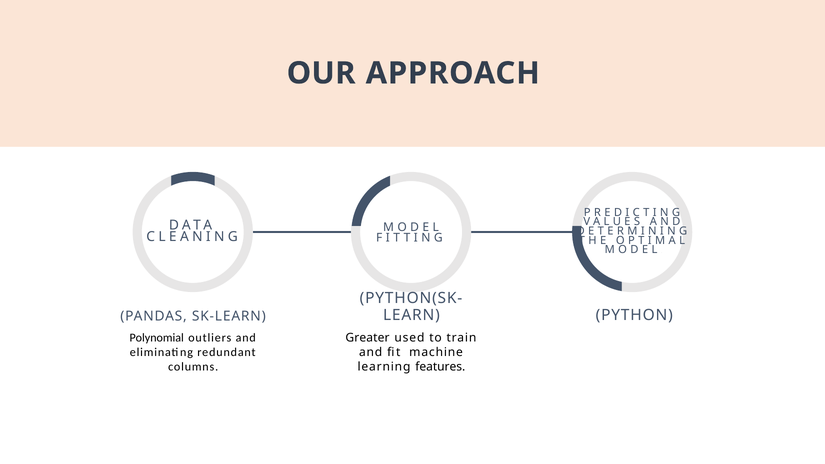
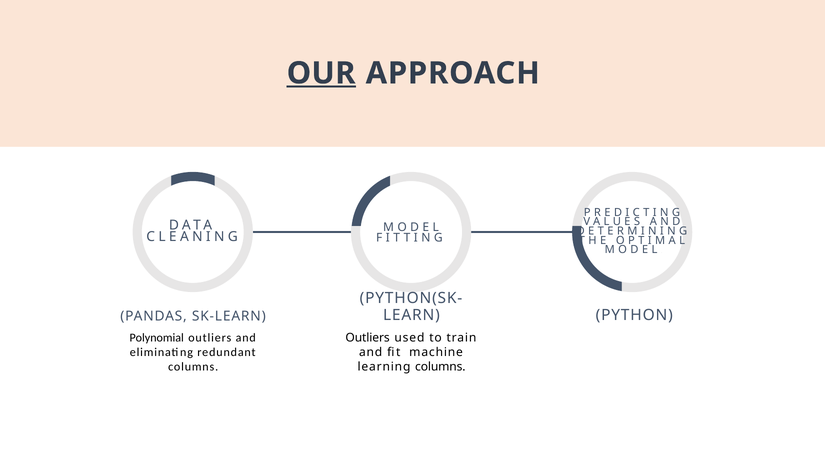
OUR underline: none -> present (321, 73)
Greater: Greater -> Outliers (368, 338)
learning features: features -> columns (440, 367)
